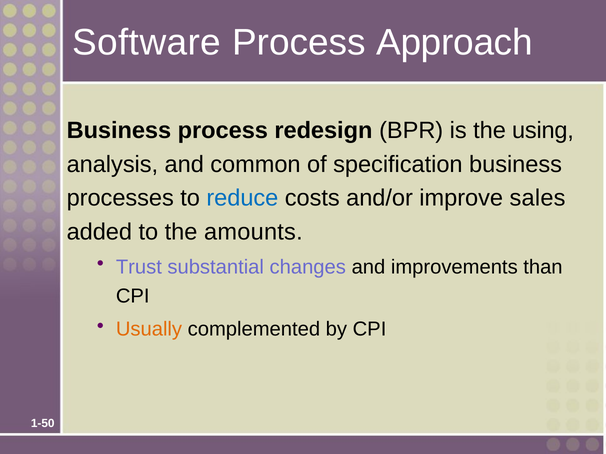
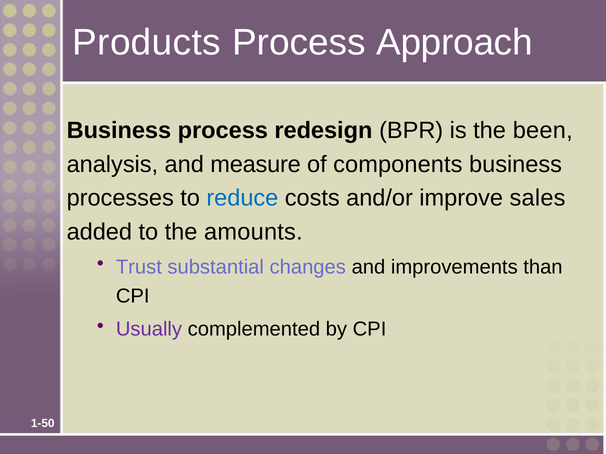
Software: Software -> Products (147, 43)
using: using -> been (543, 131)
common: common -> measure (256, 164)
specification: specification -> components (398, 164)
Usually colour: orange -> purple (149, 329)
